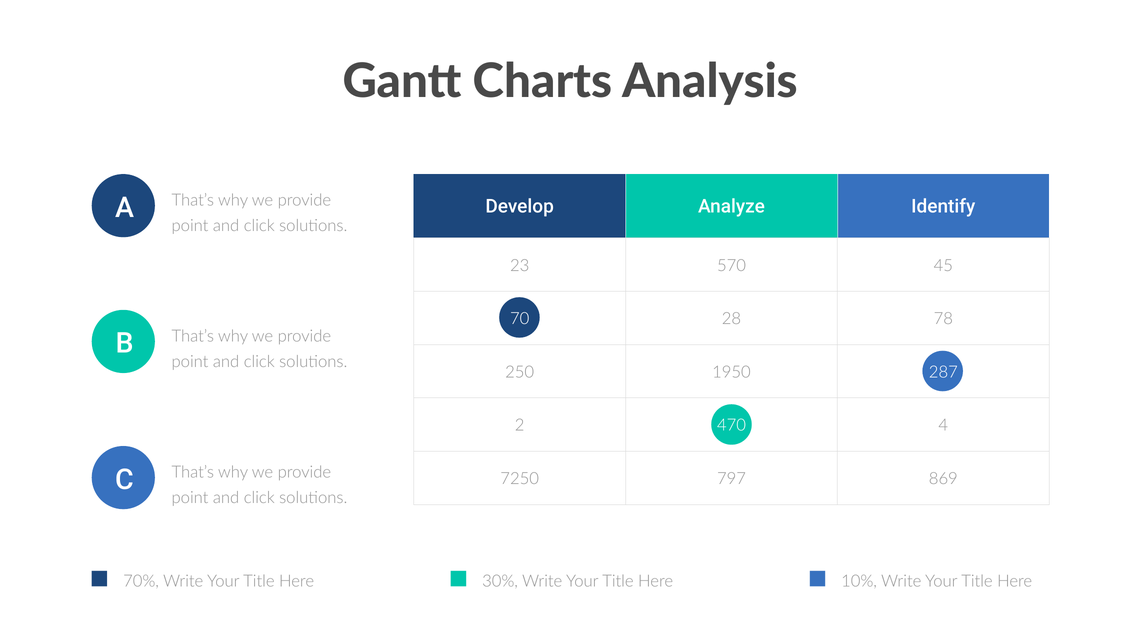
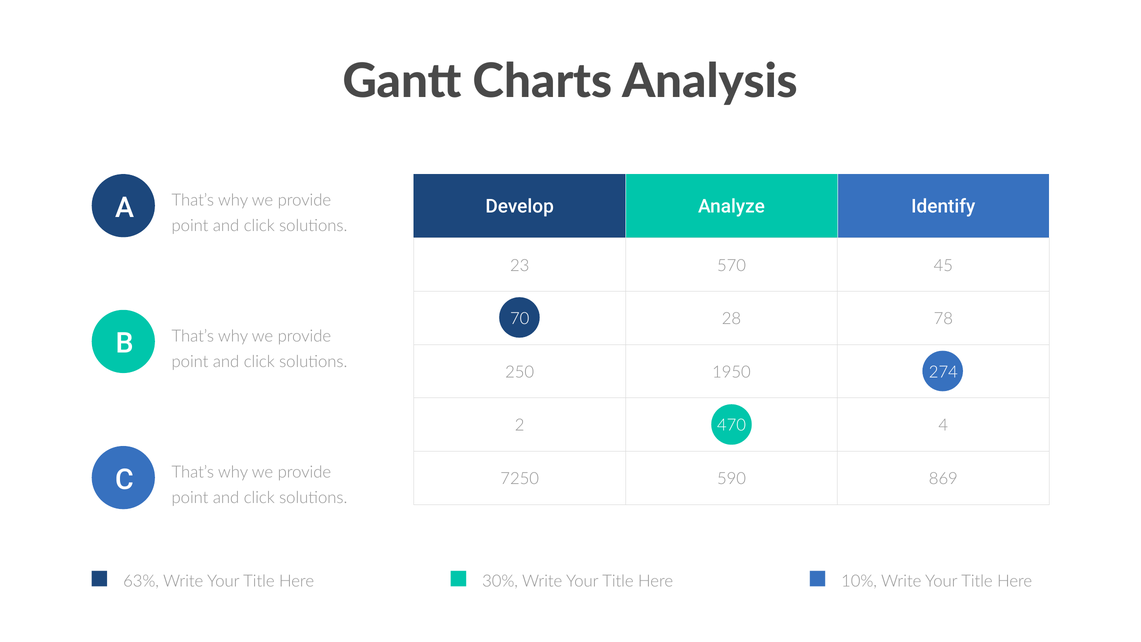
287: 287 -> 274 (943, 372)
797: 797 -> 590 (731, 479)
70%: 70% -> 63% (141, 581)
